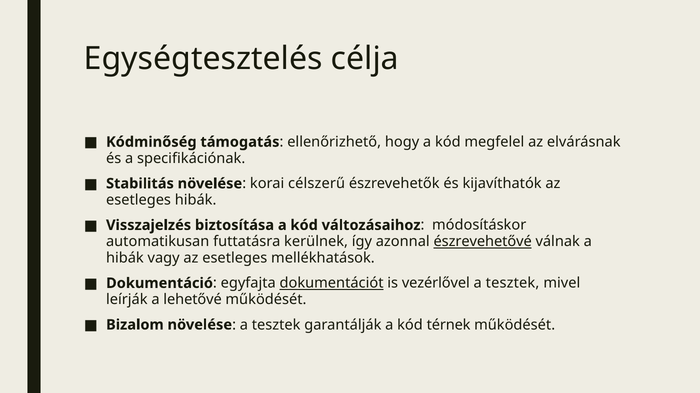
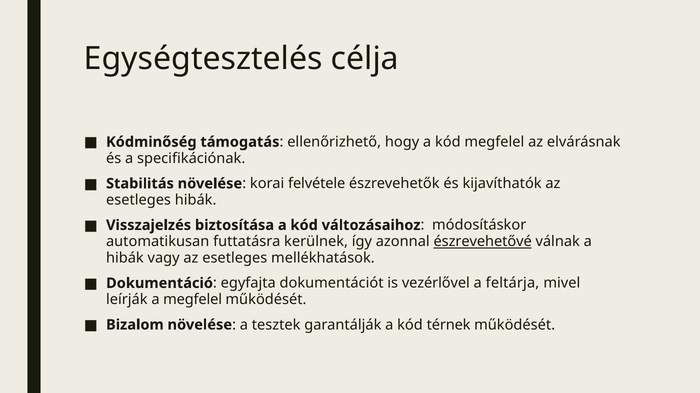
célszerű: célszerű -> felvétele (317, 184)
dokumentációt underline: present -> none (332, 284)
tesztek: tesztek -> feltárja (513, 284)
a lehetővé: lehetővé -> megfelel (193, 300)
